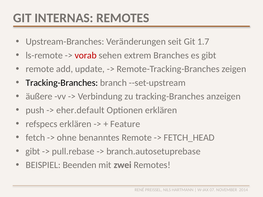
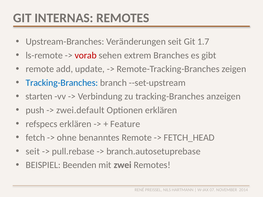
Tracking-Branches colour: black -> blue (62, 83)
äußere: äußere -> starten (39, 97)
eher.default: eher.default -> zwei.default (80, 110)
gibt: gibt -> seit (33, 151)
